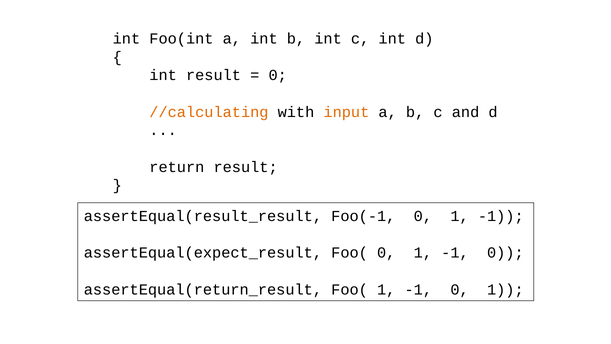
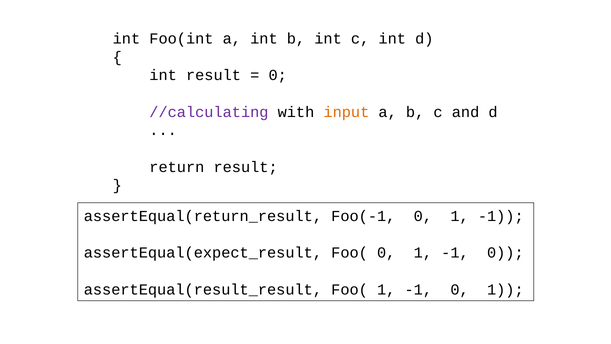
//calculating colour: orange -> purple (209, 112)
assertEqual(result_result: assertEqual(result_result -> assertEqual(return_result (203, 216)
assertEqual(return_result: assertEqual(return_result -> assertEqual(result_result (203, 289)
